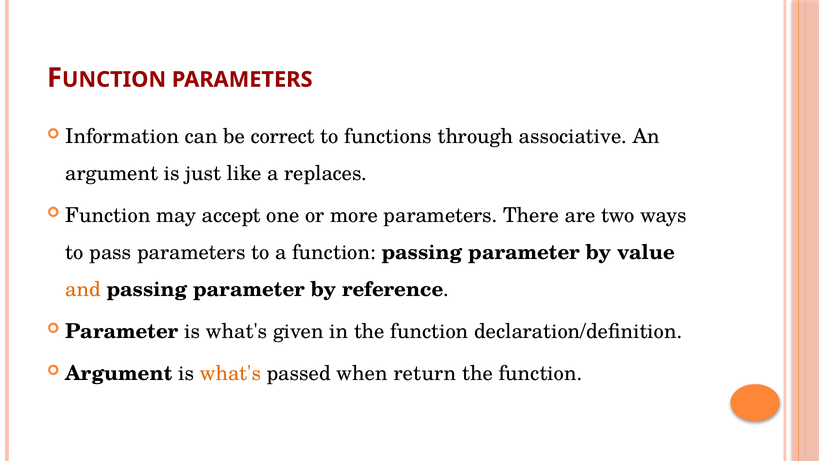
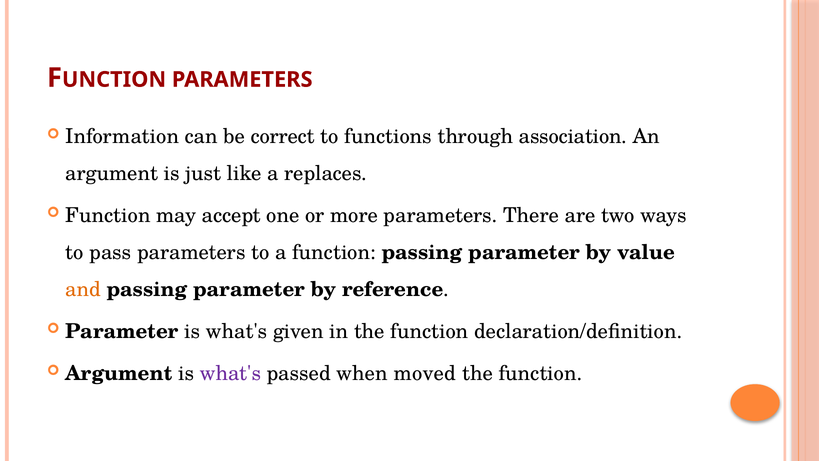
associative: associative -> association (573, 137)
what's colour: orange -> purple (230, 373)
return: return -> moved (425, 373)
